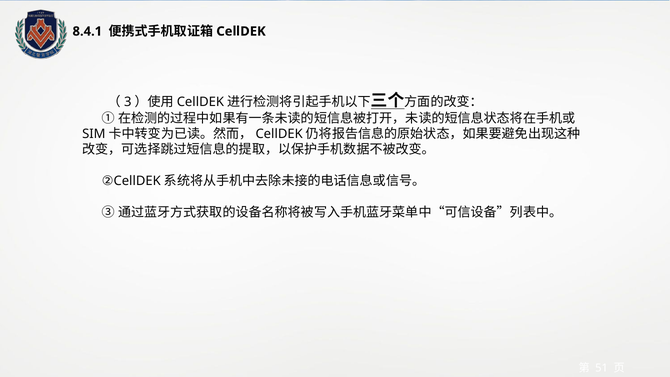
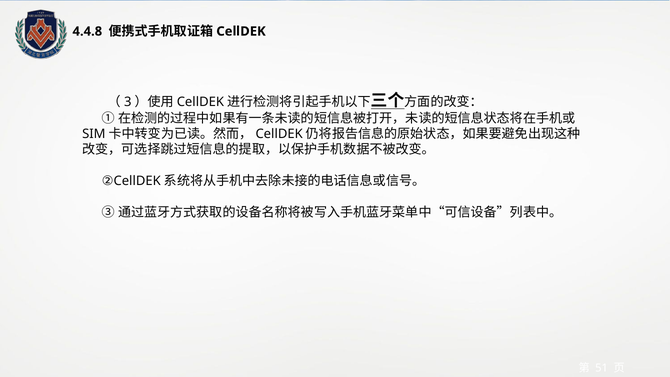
8.4.1: 8.4.1 -> 4.4.8 (87, 31)
